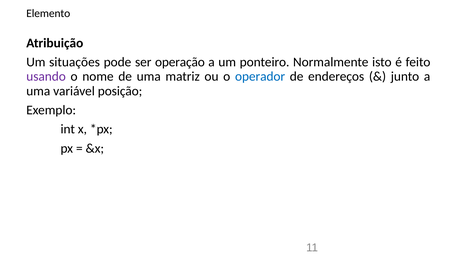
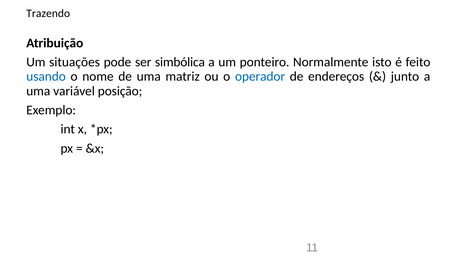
Elemento: Elemento -> Trazendo (48, 14)
operação: operação -> simbólica (180, 62)
usando colour: purple -> blue (46, 77)
